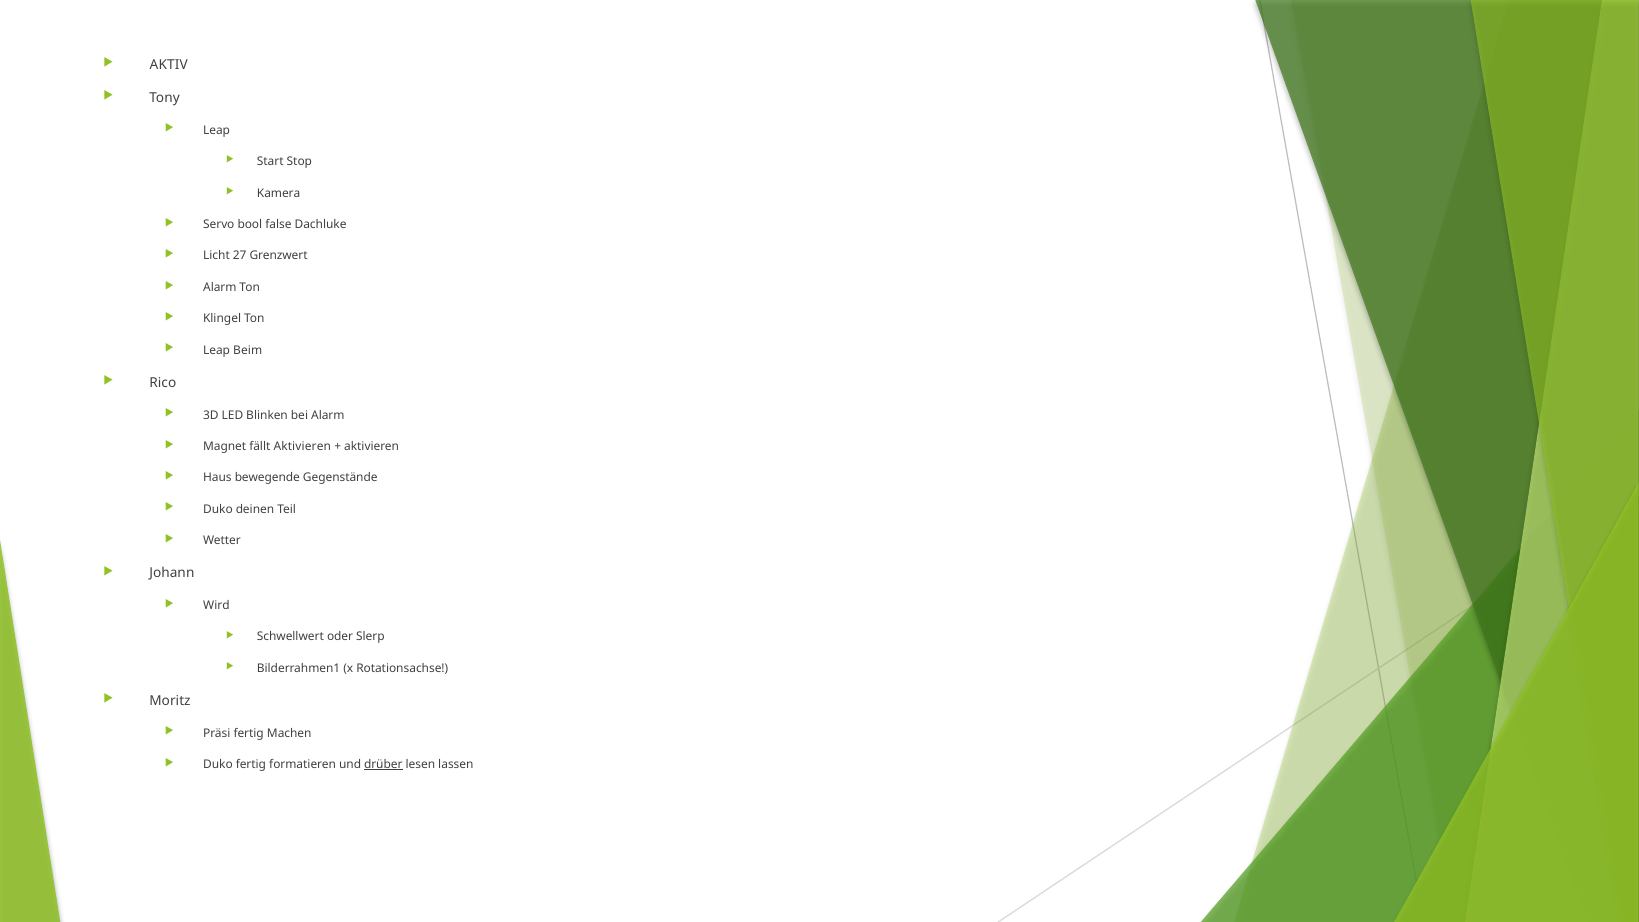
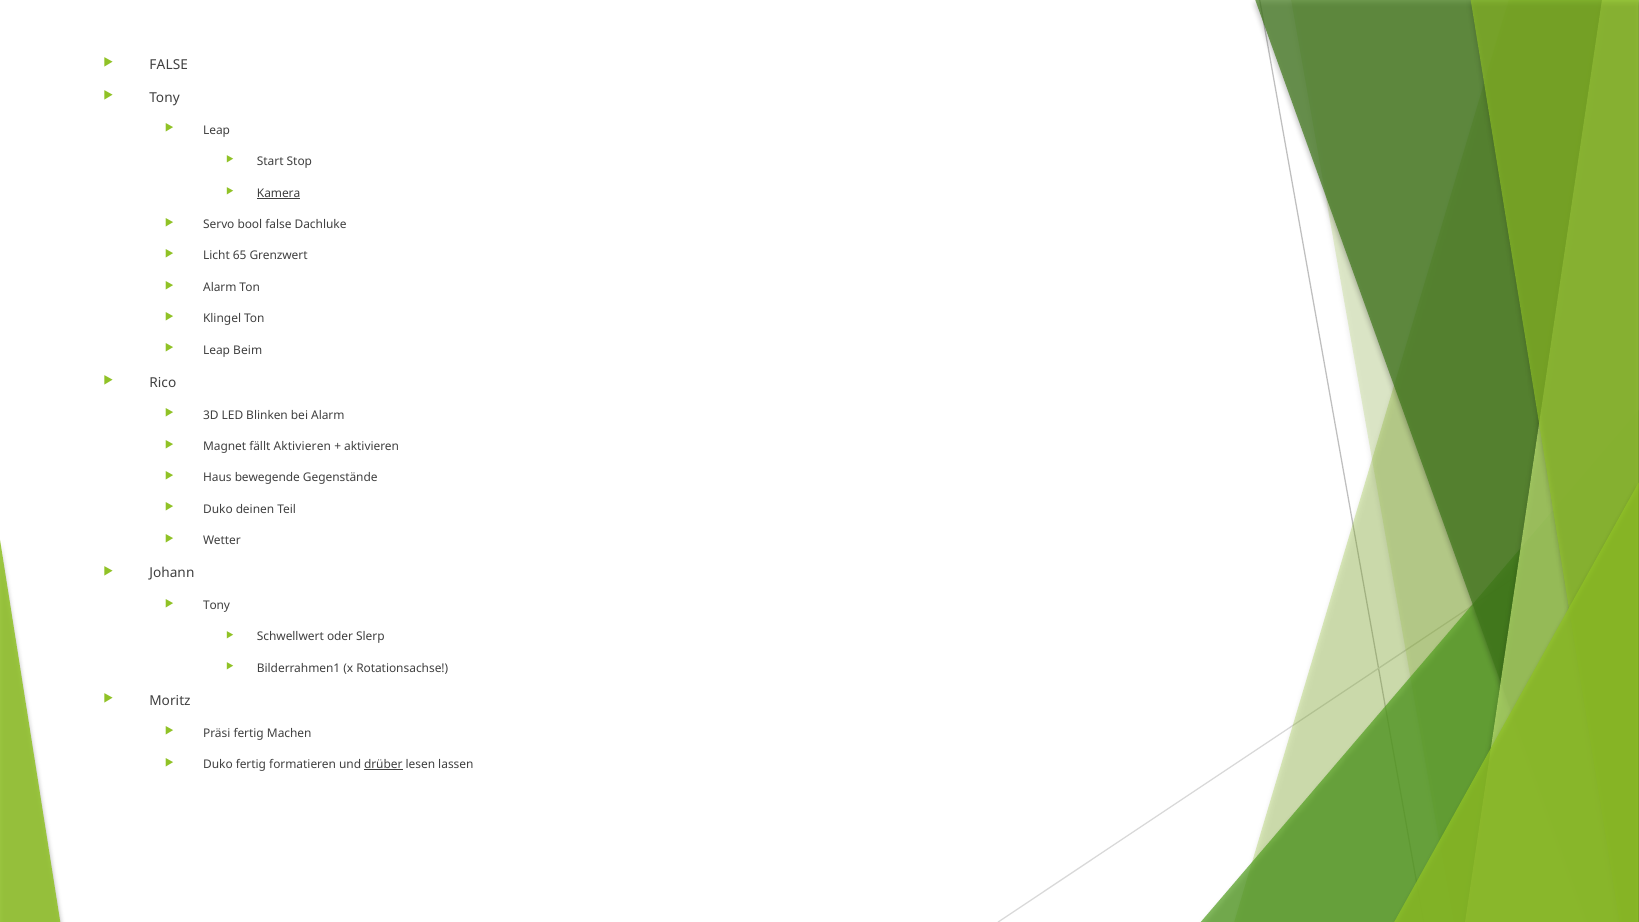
AKTIV: AKTIV -> FALSE (169, 65)
Kamera underline: none -> present (279, 193)
27: 27 -> 65 (240, 256)
Wird: Wird -> Tony (217, 606)
